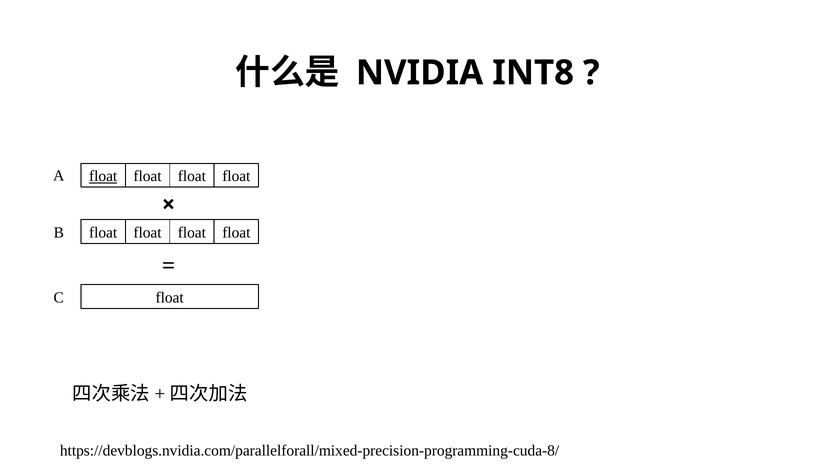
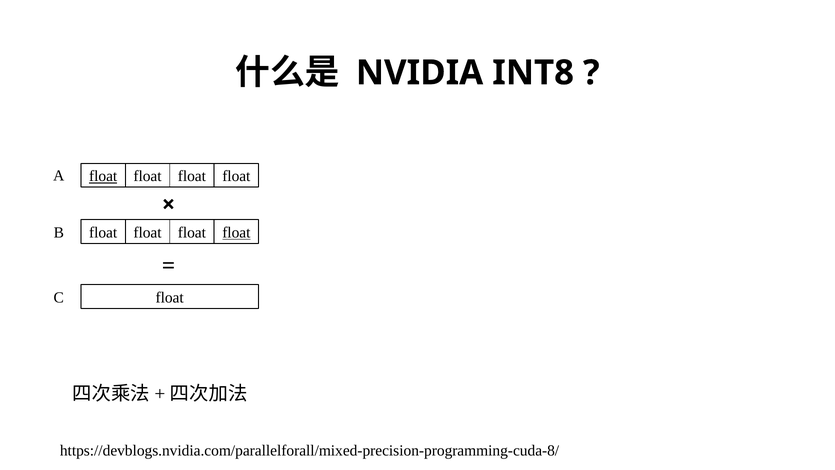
float underline: none -> present (236, 232)
